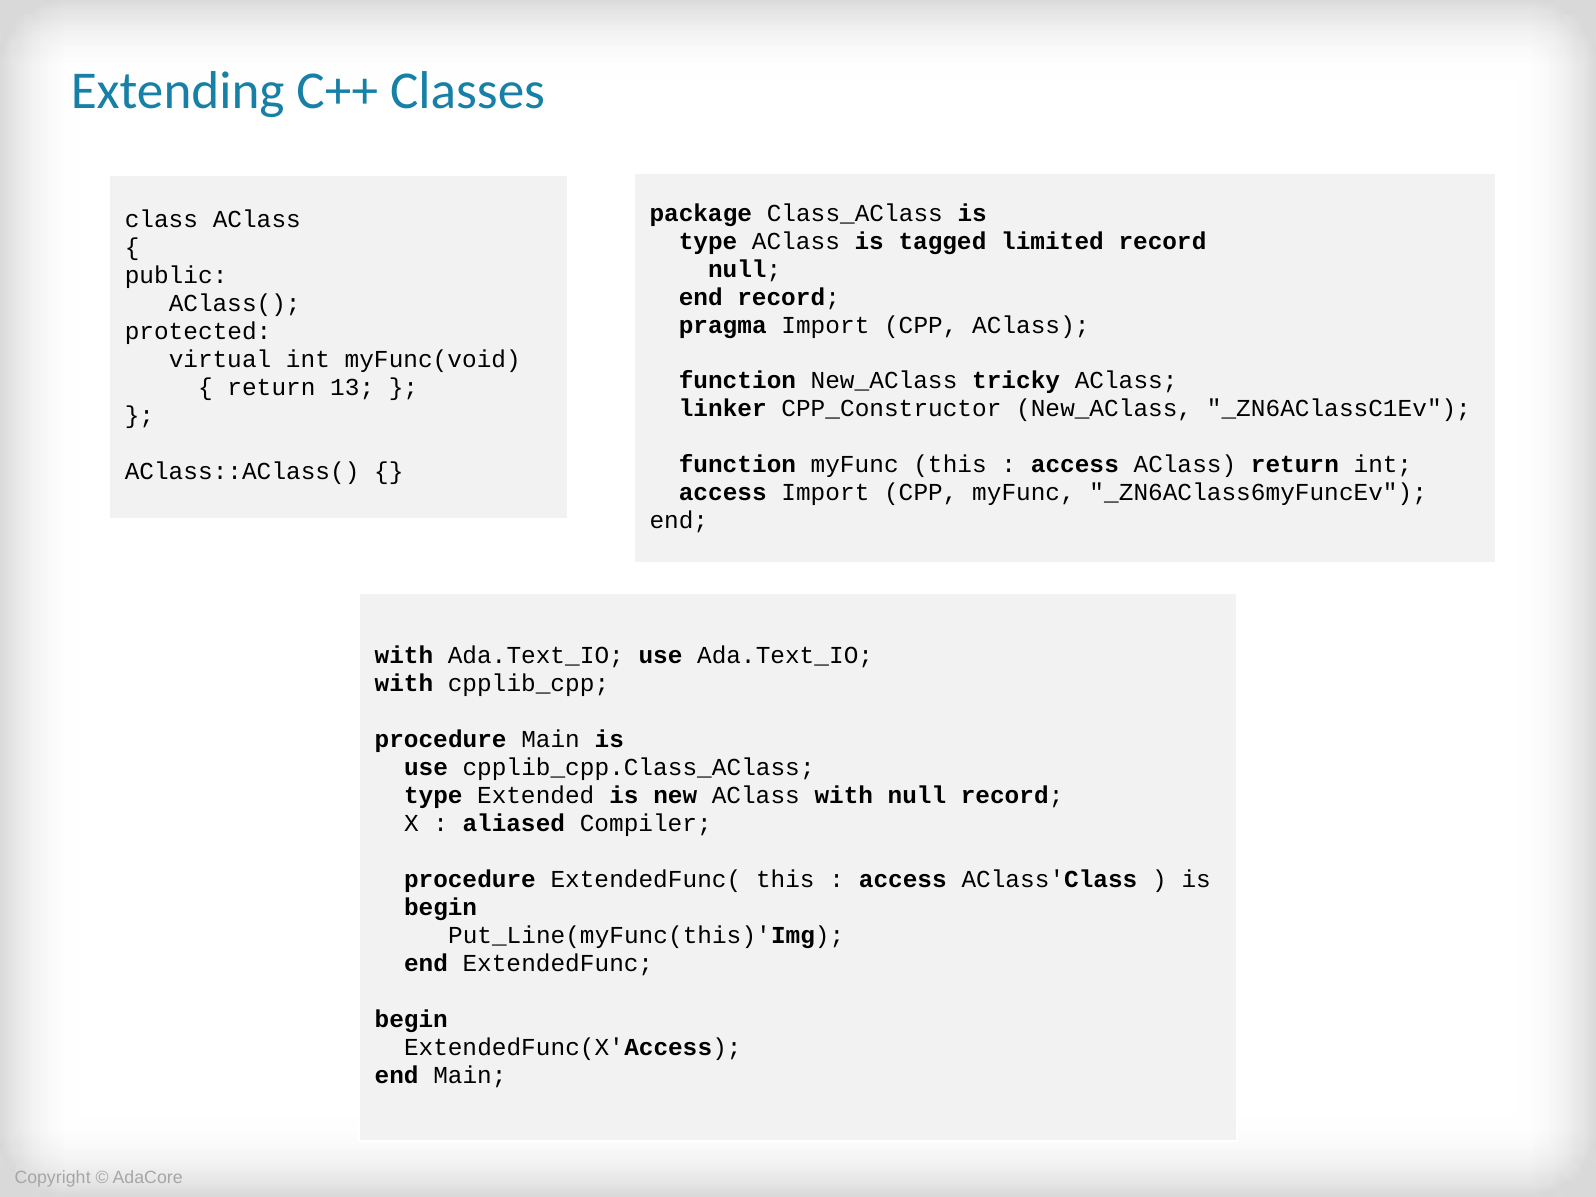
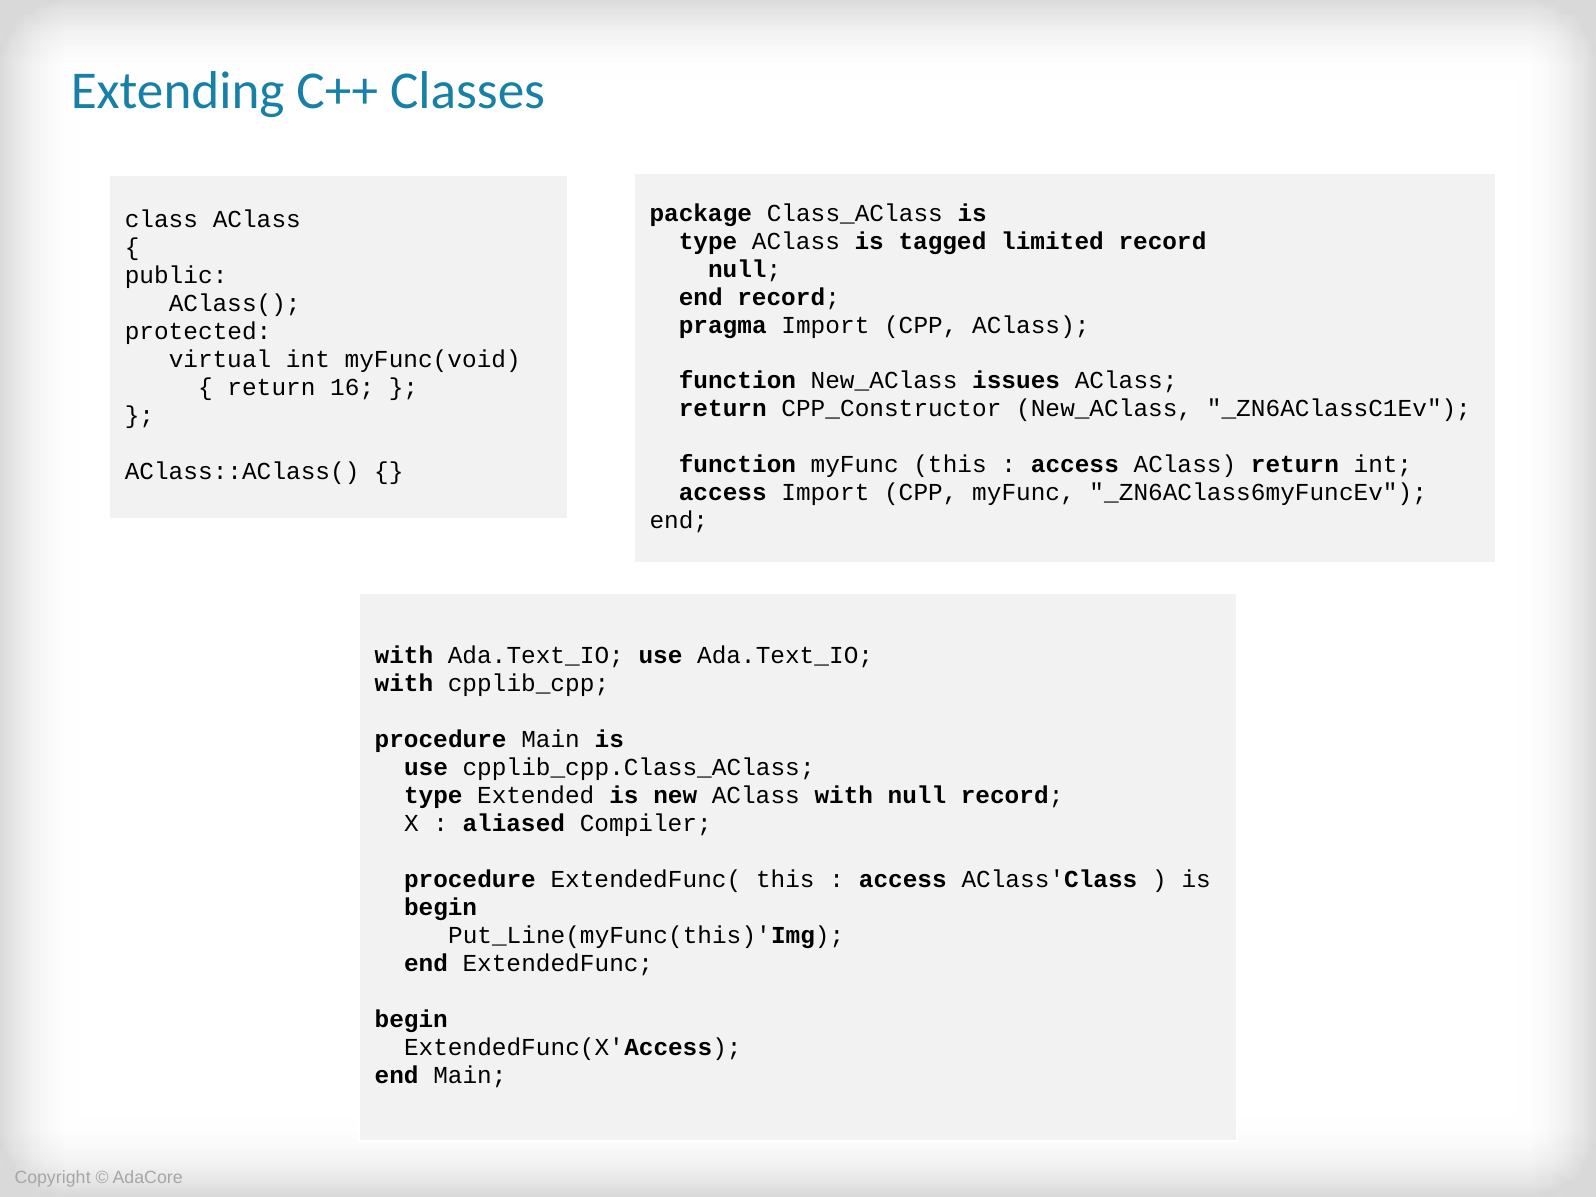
tricky: tricky -> issues (1016, 381)
13: 13 -> 16 (352, 387)
linker: linker -> return (723, 409)
